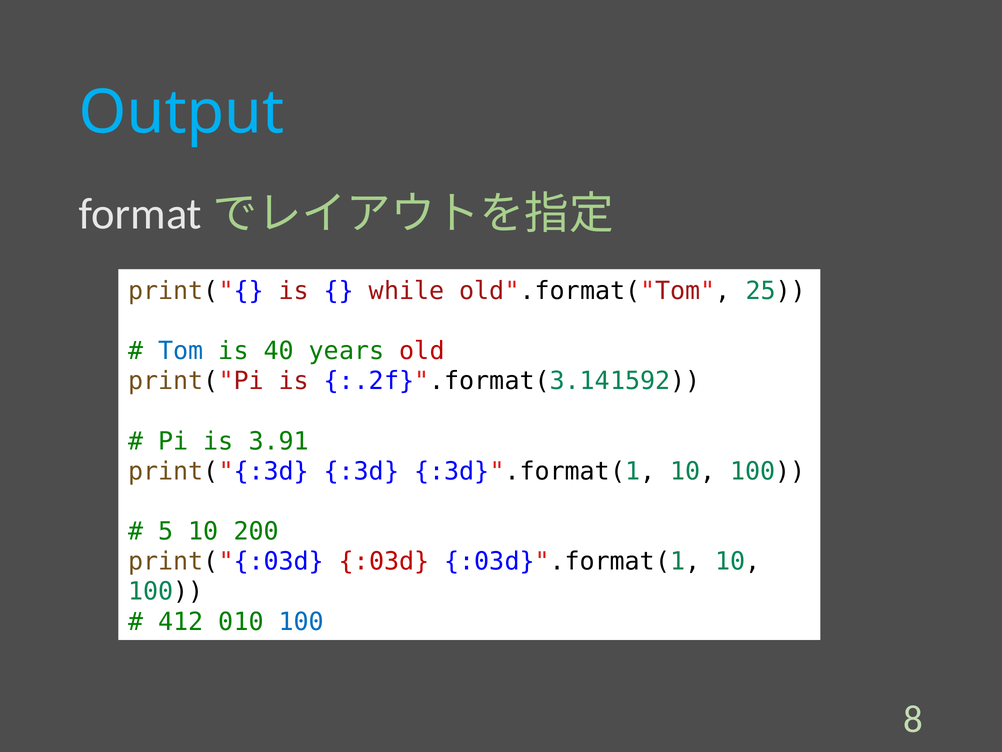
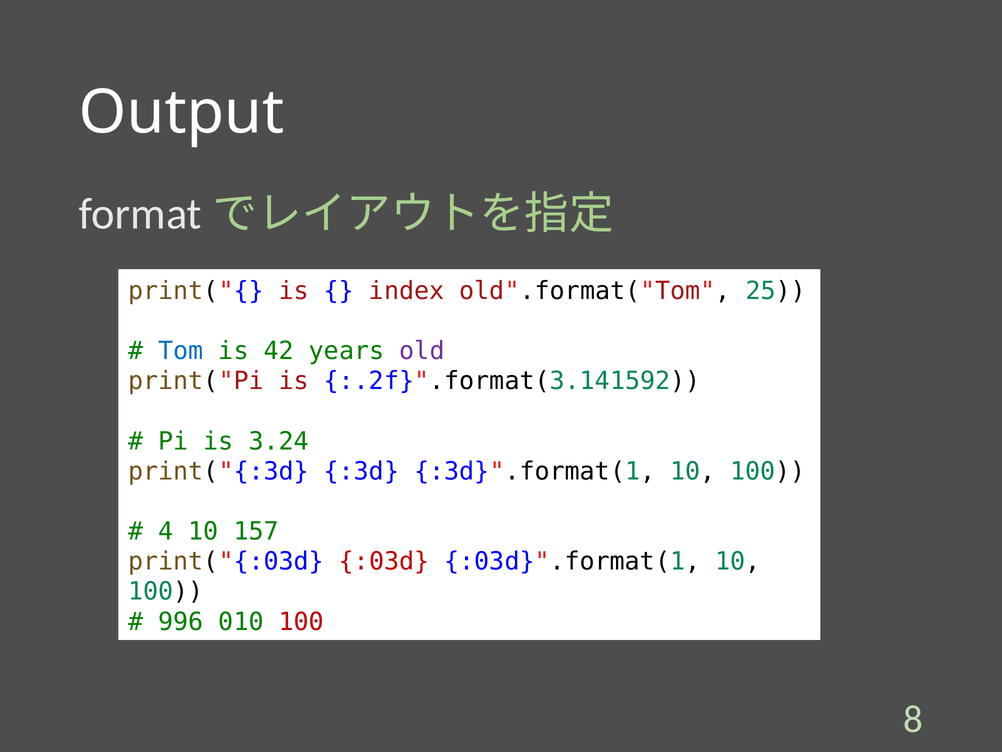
Output colour: light blue -> white (182, 112)
while: while -> index (407, 291)
40: 40 -> 42 (279, 351)
old colour: red -> purple (422, 351)
3.91: 3.91 -> 3.24 (279, 441)
5: 5 -> 4 (166, 531)
200: 200 -> 157 (256, 531)
412: 412 -> 996 (181, 621)
100 colour: blue -> red (301, 621)
